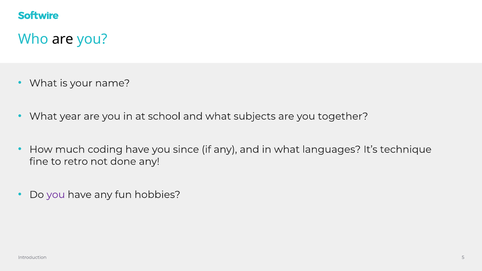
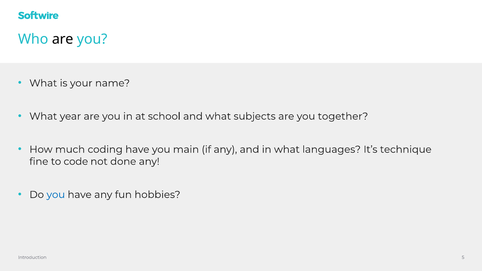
since: since -> main (186, 150)
retro: retro -> code (76, 162)
you colour: purple -> blue (56, 195)
